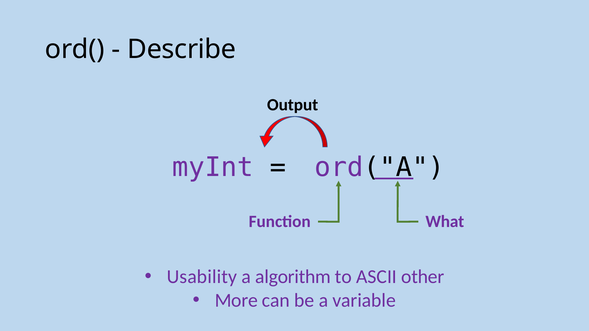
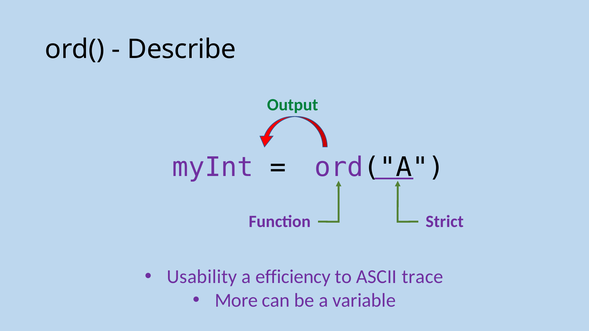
Output colour: black -> green (293, 105)
What: What -> Strict (445, 222)
algorithm: algorithm -> efficiency (293, 277)
other: other -> trace (423, 277)
